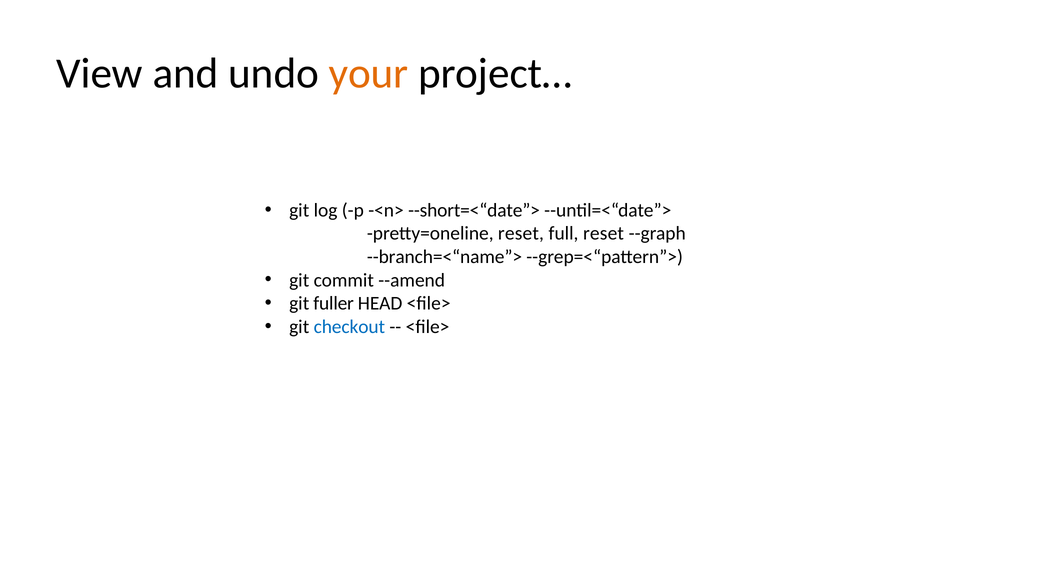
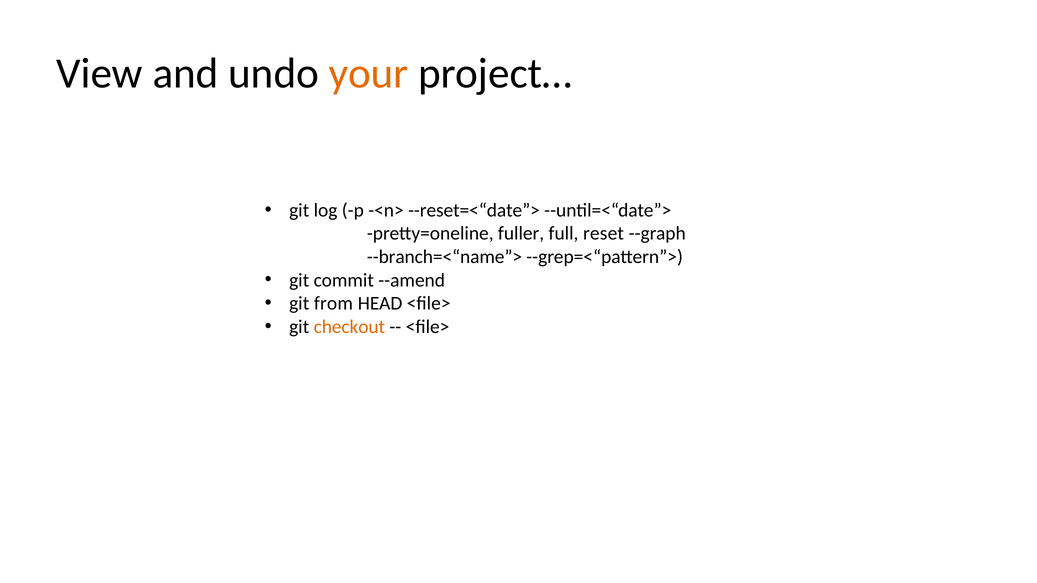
--short=<“date”>: --short=<“date”> -> --reset=<“date”> (474, 210)
pretty=oneline reset: reset -> fuller (521, 234)
fuller: fuller -> from (333, 304)
checkout colour: blue -> orange (349, 327)
